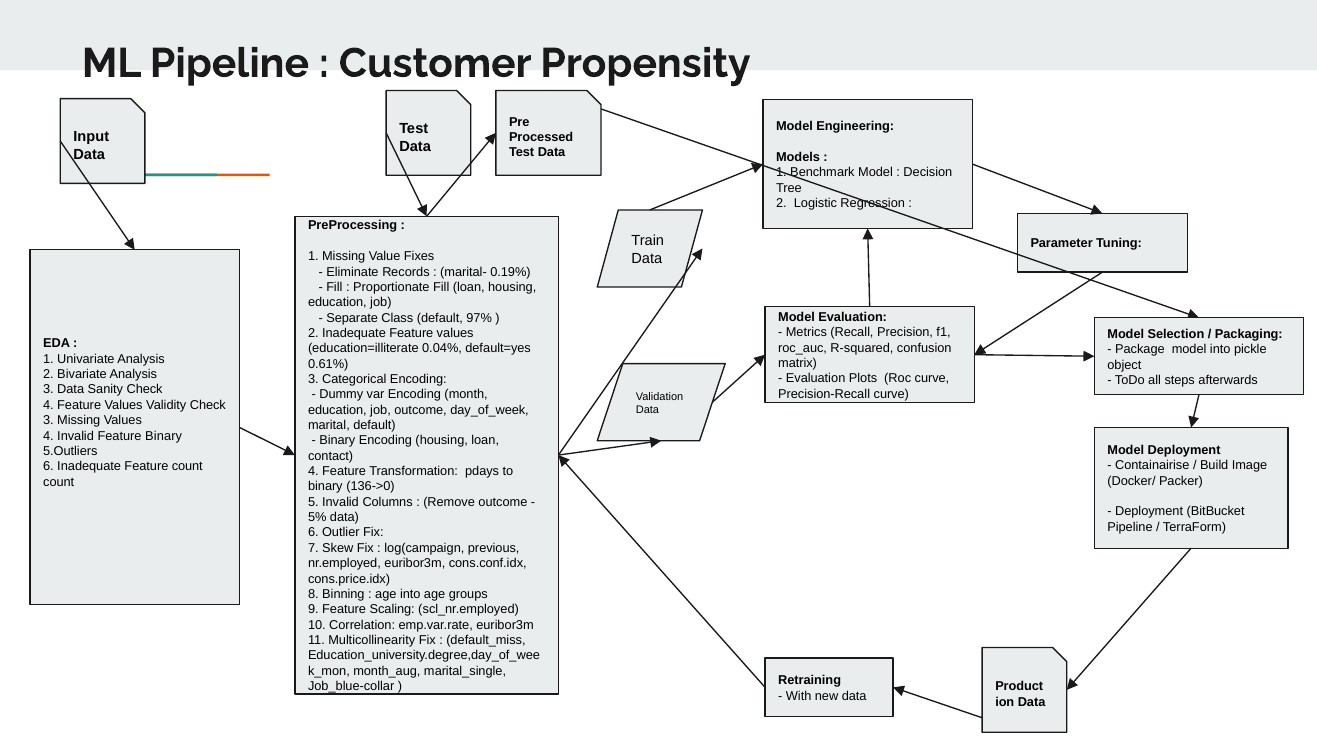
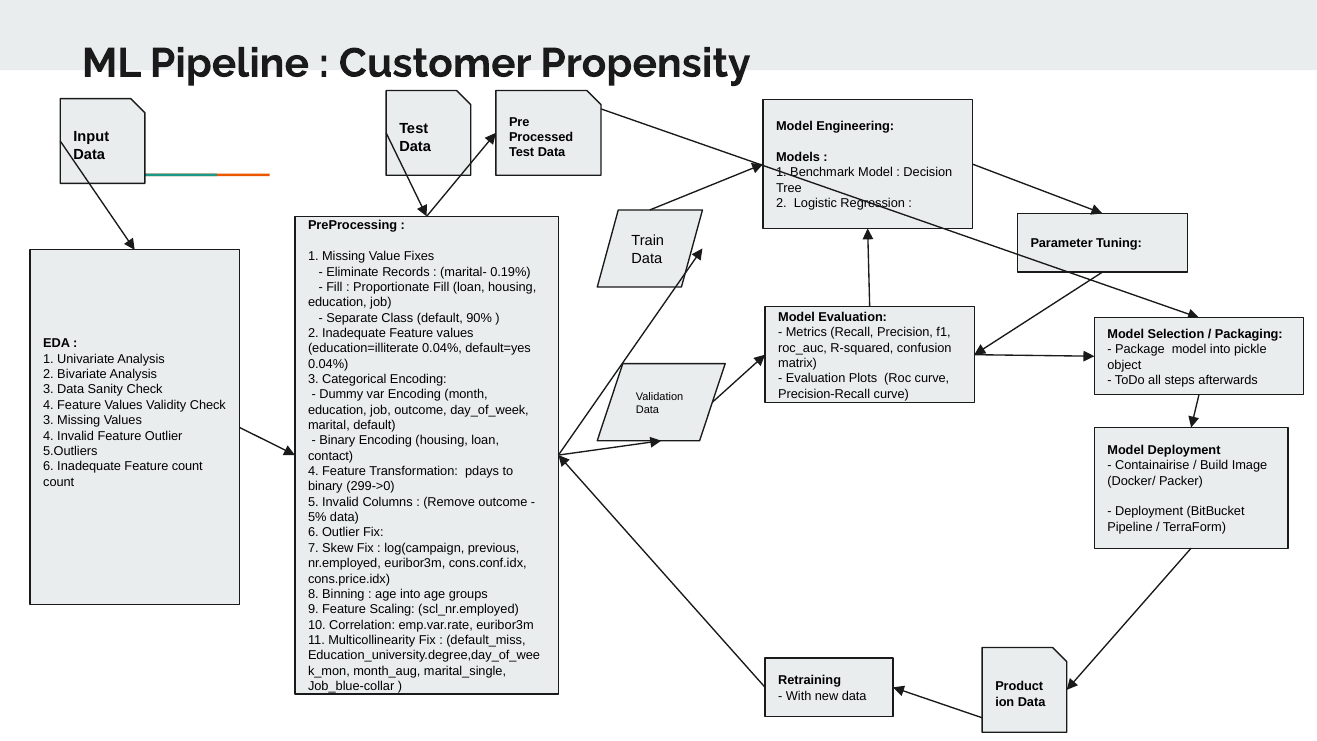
97%: 97% -> 90% (479, 318)
0.61%: 0.61% -> 0.04% (328, 364)
Feature Binary: Binary -> Outlier (164, 436)
136->0: 136->0 -> 299->0 (371, 487)
